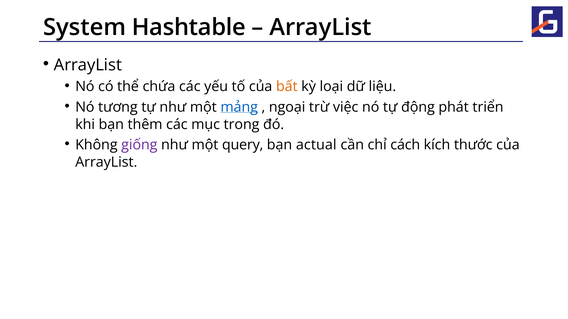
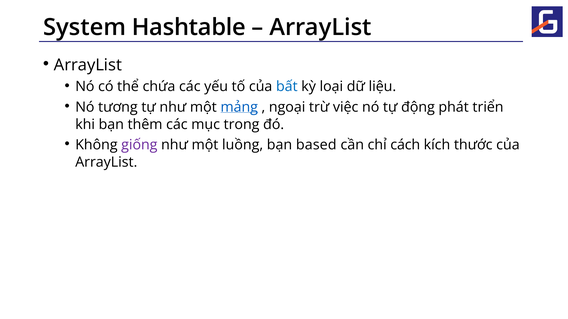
bất colour: orange -> blue (287, 87)
query: query -> luồng (243, 145)
actual: actual -> based (316, 145)
